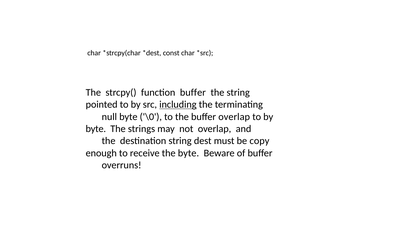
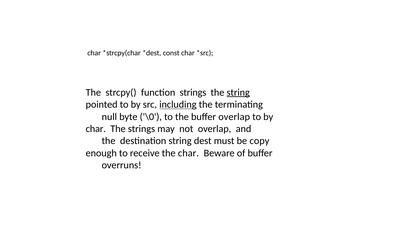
function buffer: buffer -> strings (193, 92)
string underline: none -> present (238, 92)
byte: byte -> char (96, 129)
the byte: byte -> char (188, 153)
